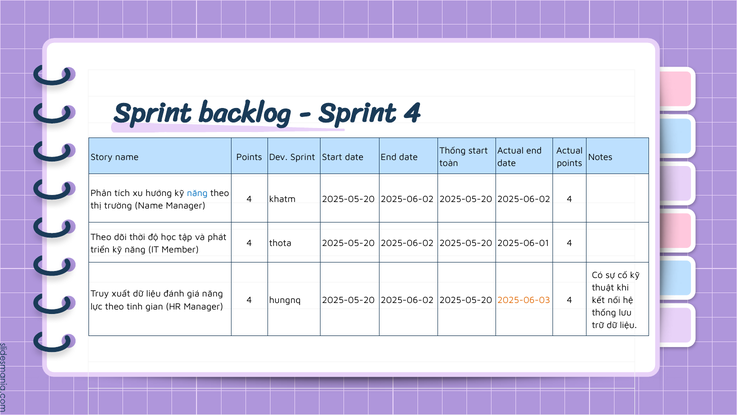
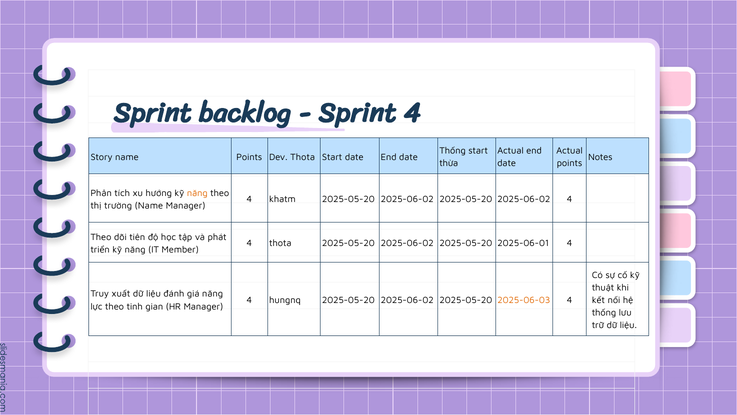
Dev Sprint: Sprint -> Thota (303, 157)
toàn: toàn -> thừa (449, 163)
năng colour: blue -> orange (197, 193)
thời: thời -> tiên (137, 237)
